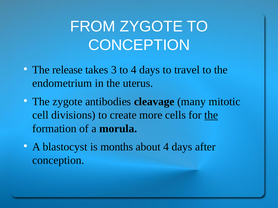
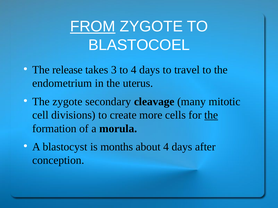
FROM underline: none -> present (93, 27)
CONCEPTION: CONCEPTION -> BLASTOCOEL (139, 45)
antibodies: antibodies -> secondary (108, 102)
